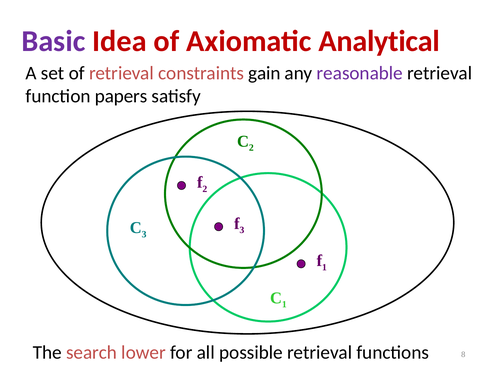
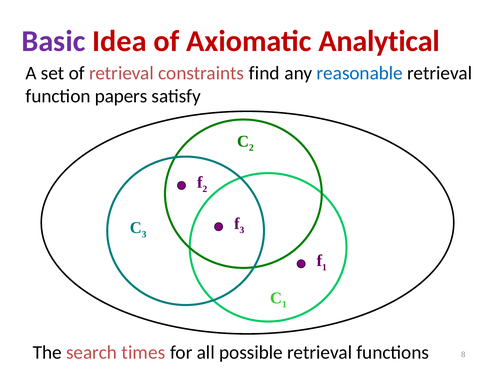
gain: gain -> find (264, 73)
reasonable colour: purple -> blue (360, 73)
lower: lower -> times (143, 353)
